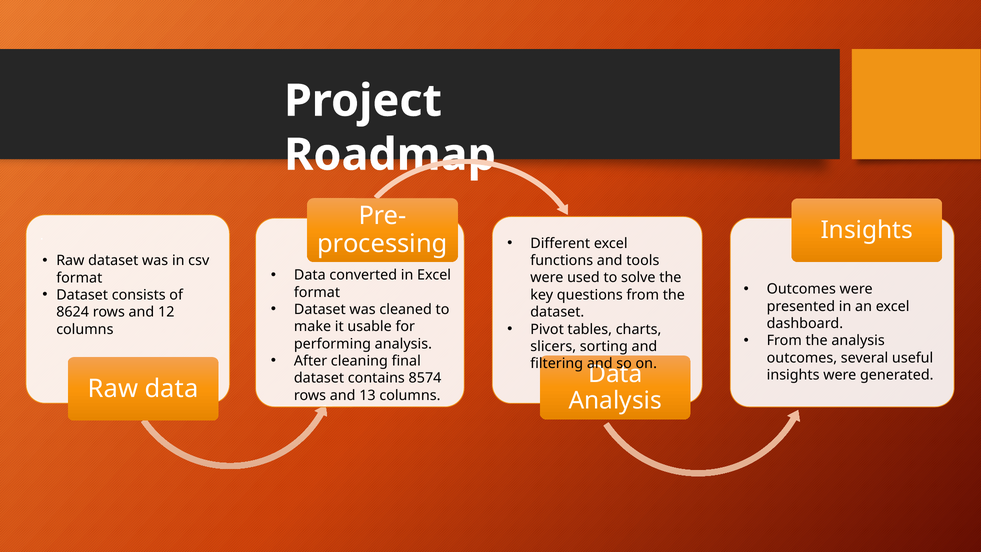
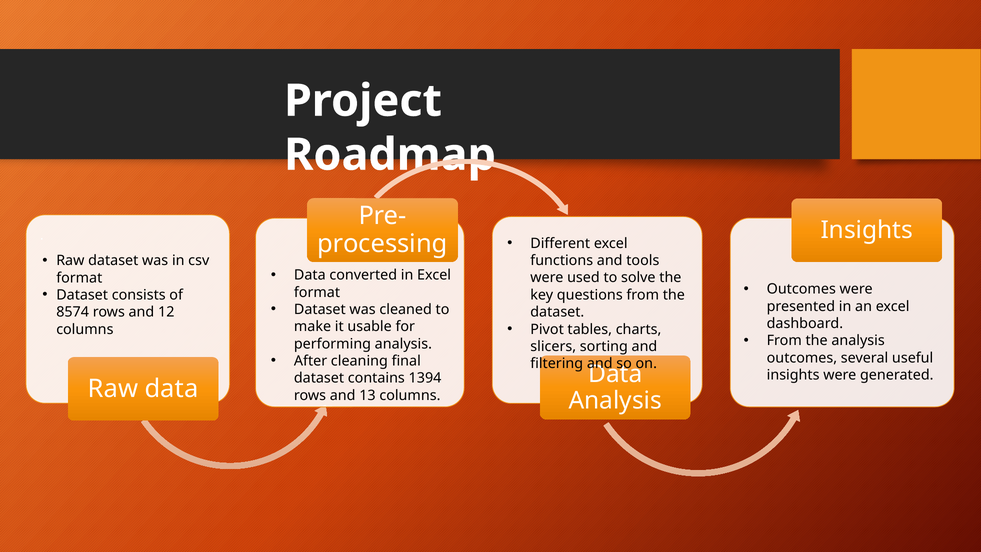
8624: 8624 -> 8574 (73, 312)
8574: 8574 -> 1394 (425, 378)
